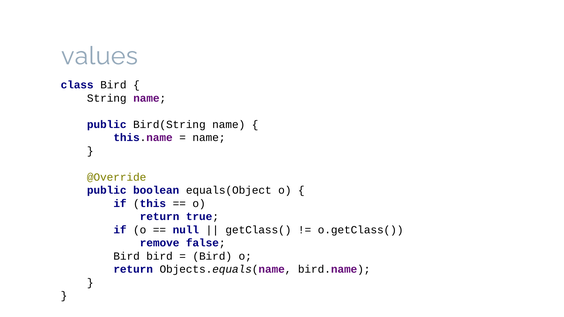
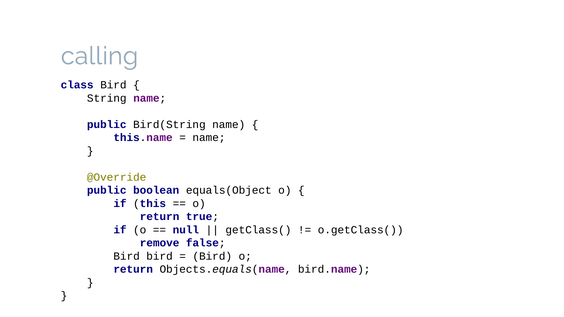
values: values -> calling (100, 56)
